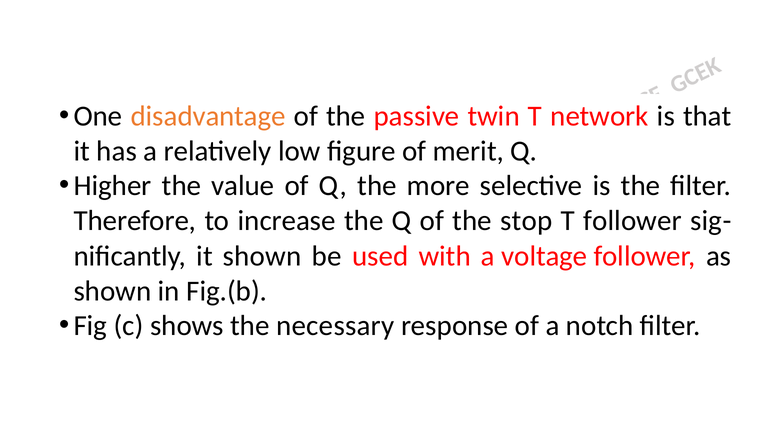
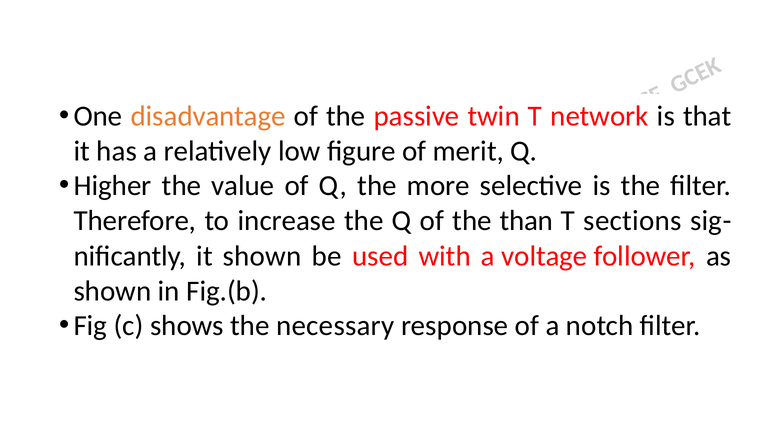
stop: stop -> than (526, 221)
T follower: follower -> sections (632, 221)
